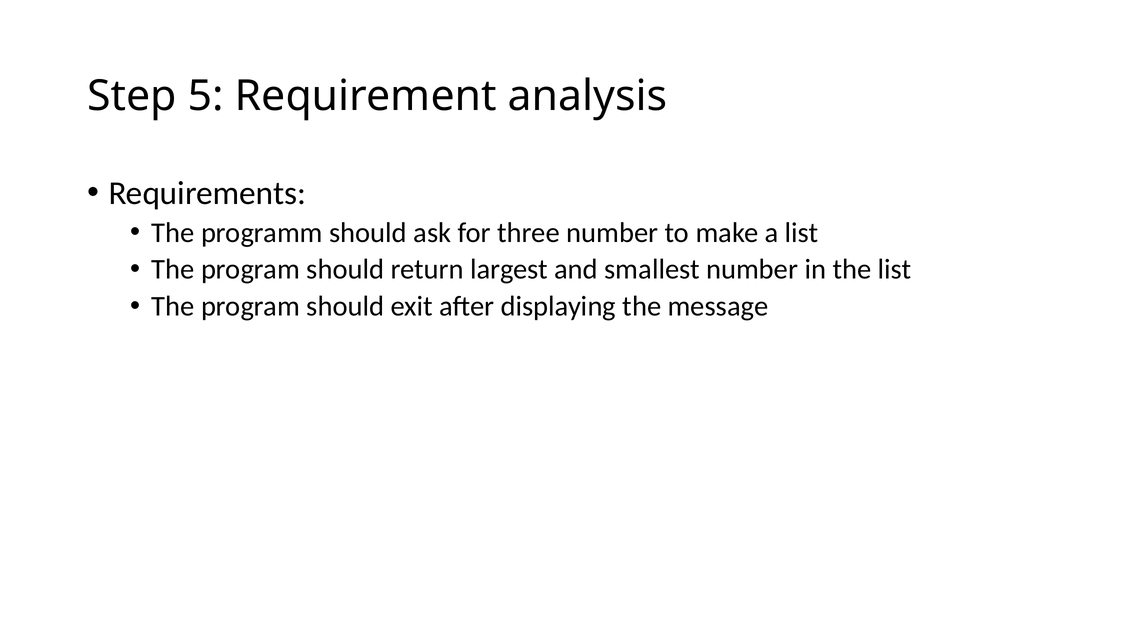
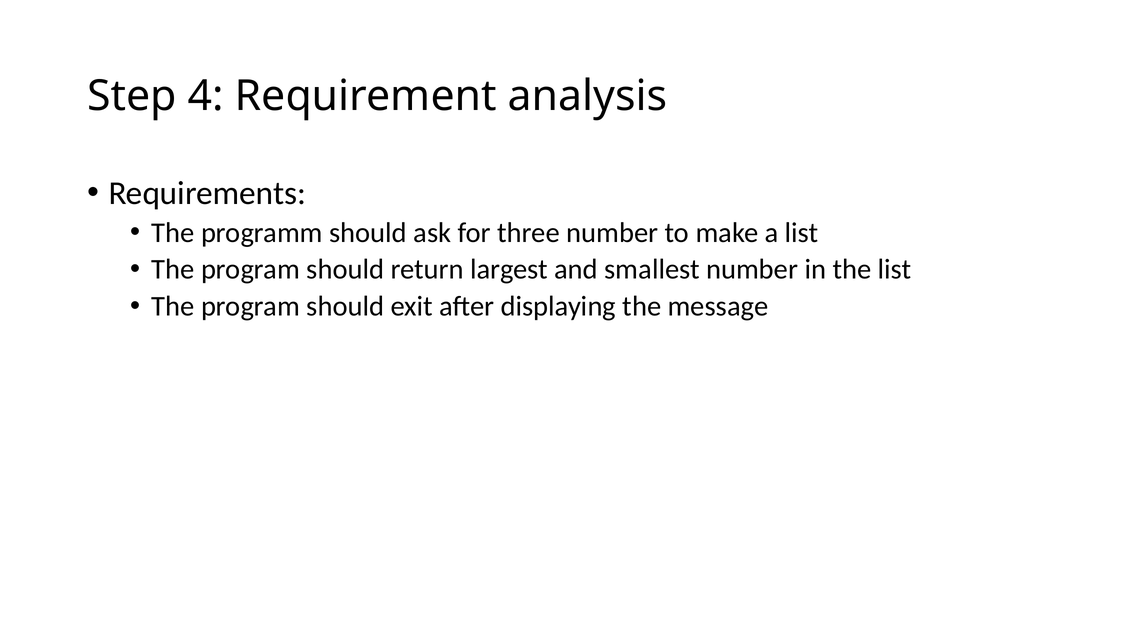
5: 5 -> 4 (206, 96)
